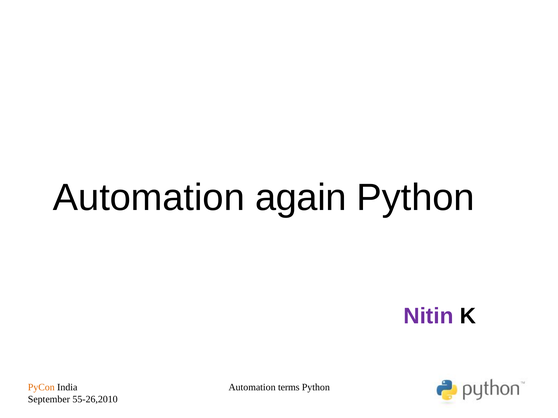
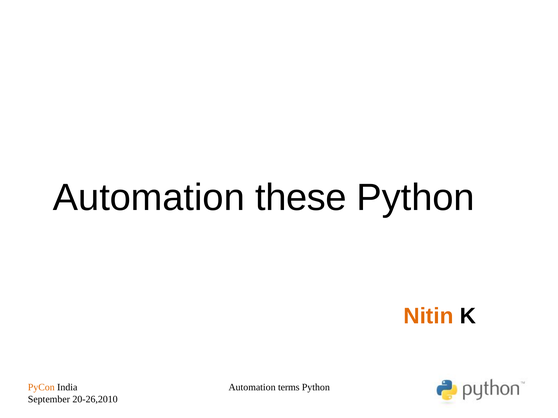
again: again -> these (301, 198)
Nitin colour: purple -> orange (428, 316)
55-26,2010: 55-26,2010 -> 20-26,2010 (95, 400)
